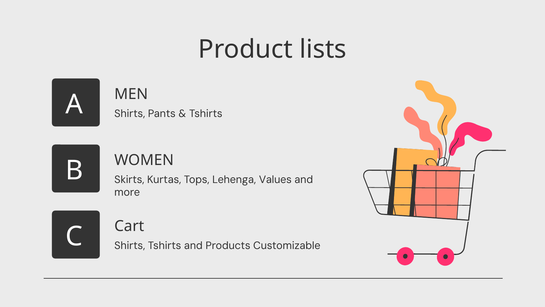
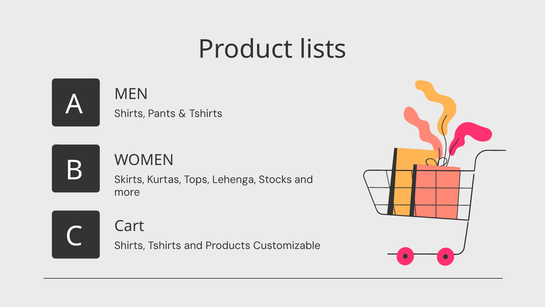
Values: Values -> Stocks (275, 179)
